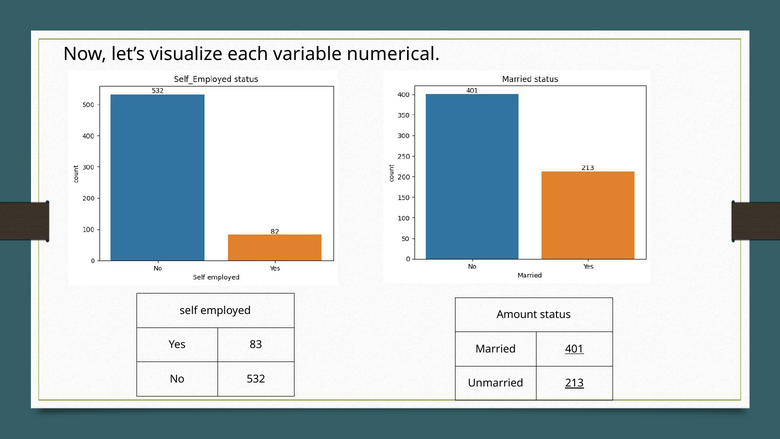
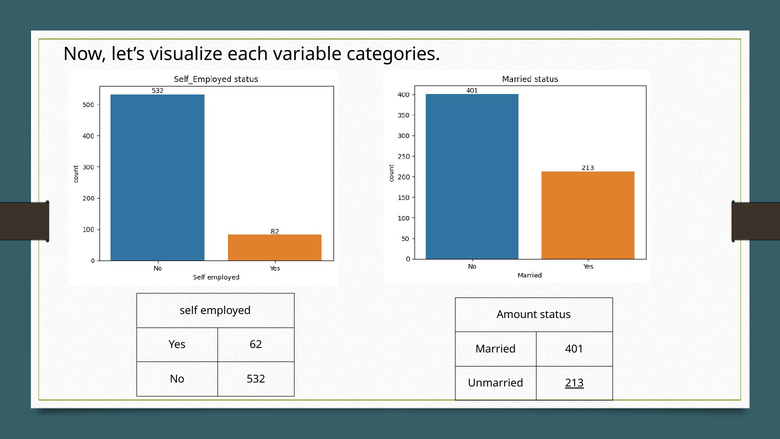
numerical: numerical -> categories (393, 54)
83: 83 -> 62 (256, 345)
401 underline: present -> none (574, 349)
